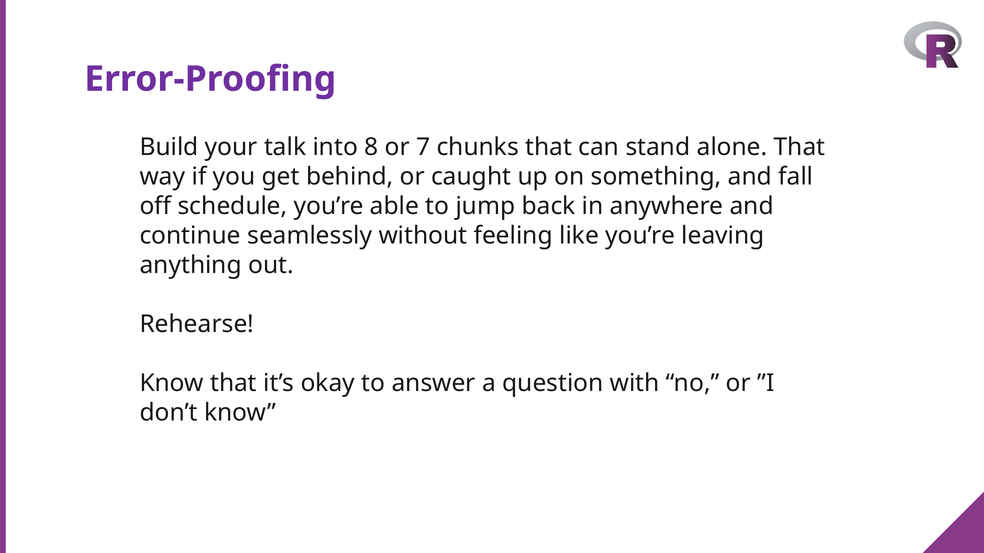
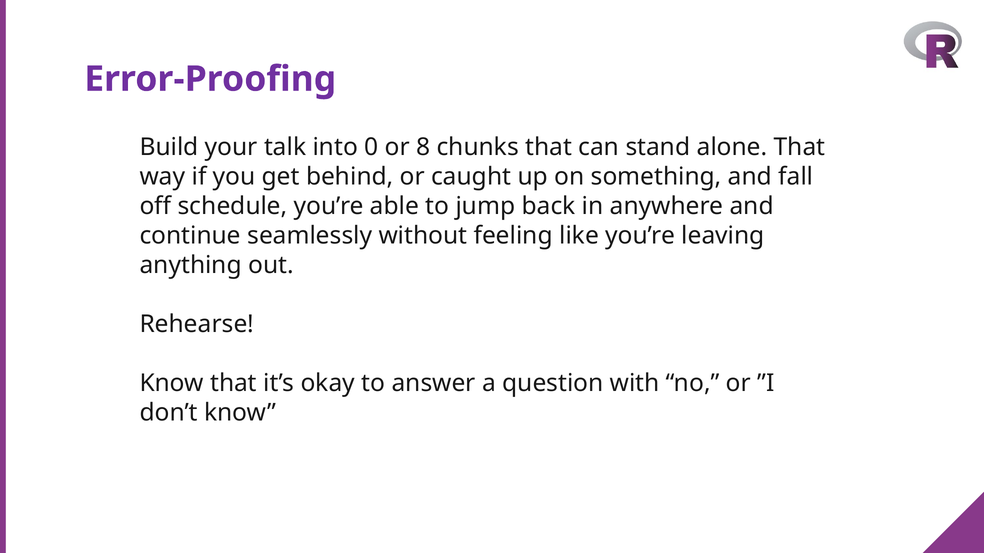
8: 8 -> 0 (371, 147)
7: 7 -> 8 (423, 147)
